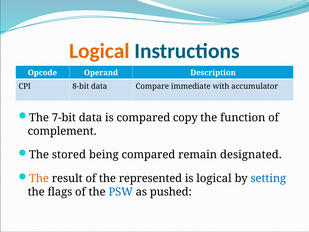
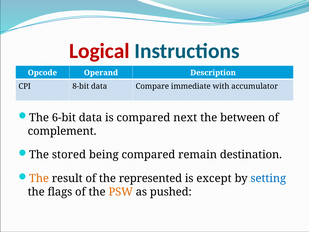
Logical colour: orange -> red (99, 51)
7-bit: 7-bit -> 6-bit (64, 118)
copy: copy -> next (185, 118)
function: function -> between (243, 118)
designated: designated -> destination (251, 155)
is logical: logical -> except (214, 178)
PSW colour: blue -> orange (121, 192)
